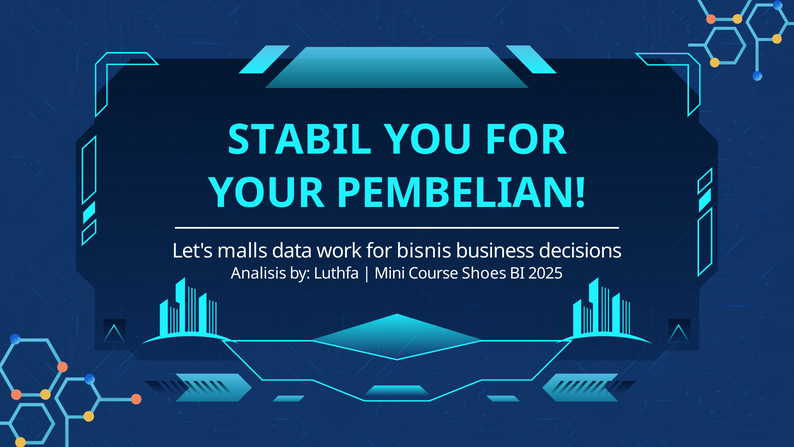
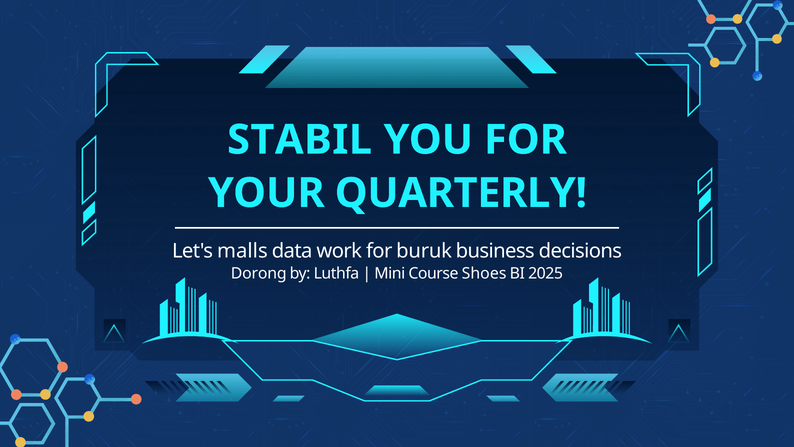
PEMBELIAN: PEMBELIAN -> QUARTERLY (461, 193)
bisnis: bisnis -> buruk (424, 251)
Analisis: Analisis -> Dorong (259, 274)
